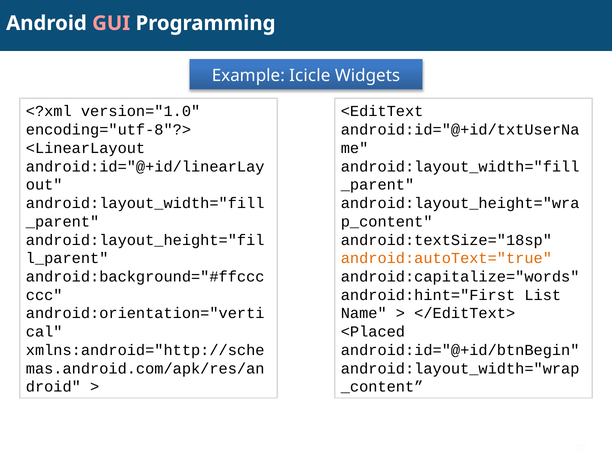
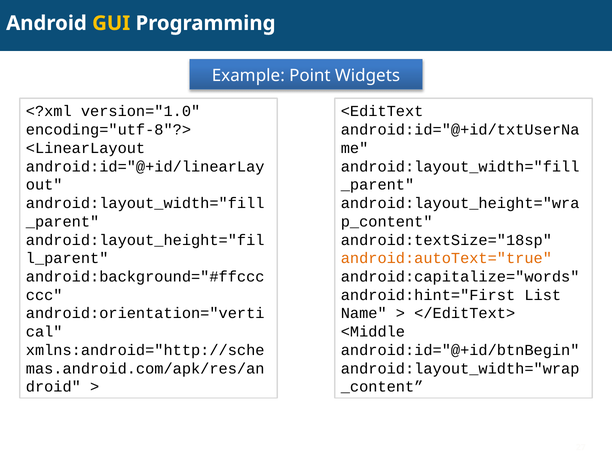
GUI colour: pink -> yellow (111, 23)
Icicle: Icicle -> Point (310, 75)
<Placed: <Placed -> <Middle (373, 332)
